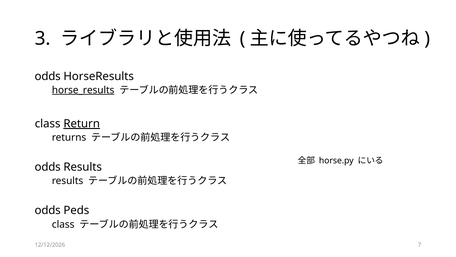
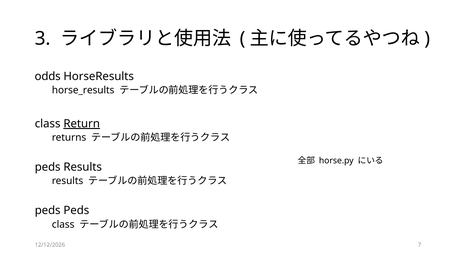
horse_results underline: present -> none (83, 90)
odds: odds -> peds (48, 167)
odds: odds -> peds (48, 210)
